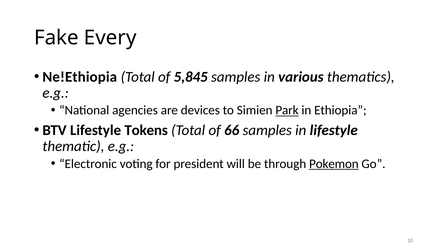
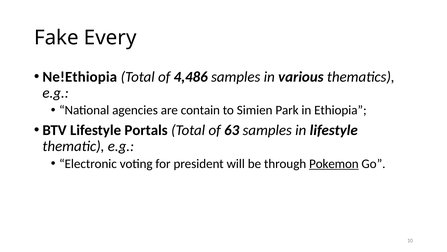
5,845: 5,845 -> 4,486 (191, 77)
devices: devices -> contain (200, 110)
Park underline: present -> none (287, 110)
Tokens: Tokens -> Portals (146, 130)
66: 66 -> 63 (232, 130)
